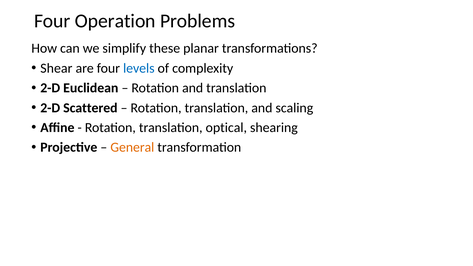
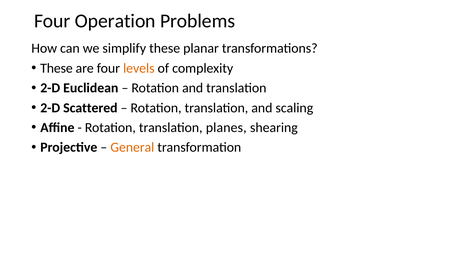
Shear: Shear -> These (56, 68)
levels colour: blue -> orange (139, 68)
optical: optical -> planes (226, 128)
